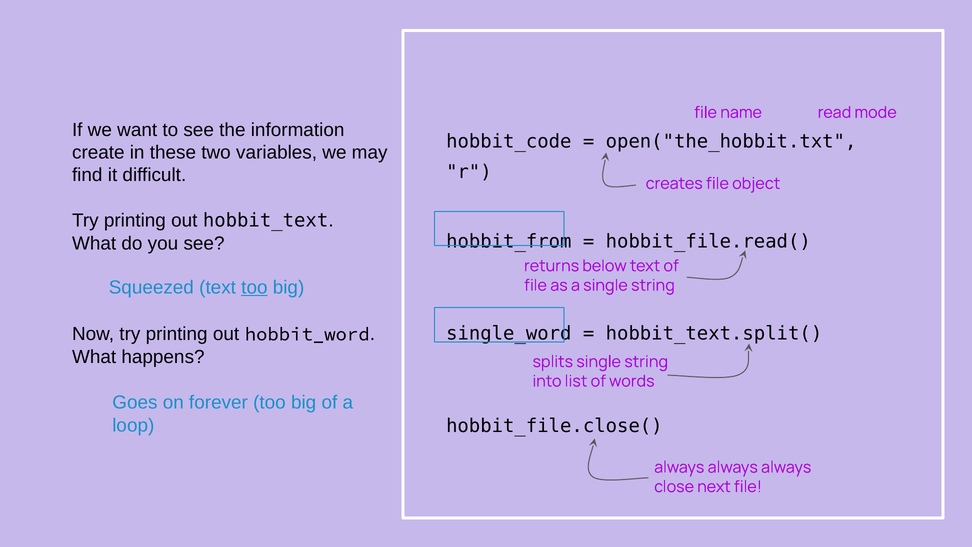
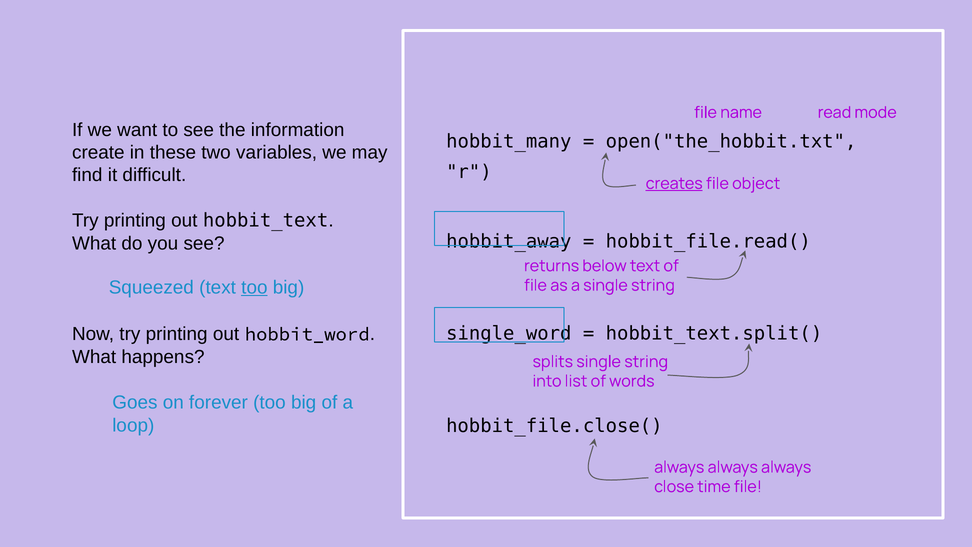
hobbit_code: hobbit_code -> hobbit_many (509, 142)
creates underline: none -> present (674, 183)
hobbit_from: hobbit_from -> hobbit_away (509, 242)
next: next -> time (714, 487)
